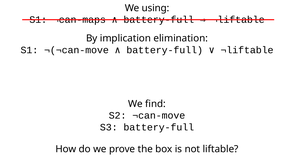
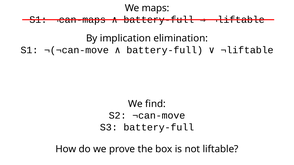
using: using -> maps (156, 8)
